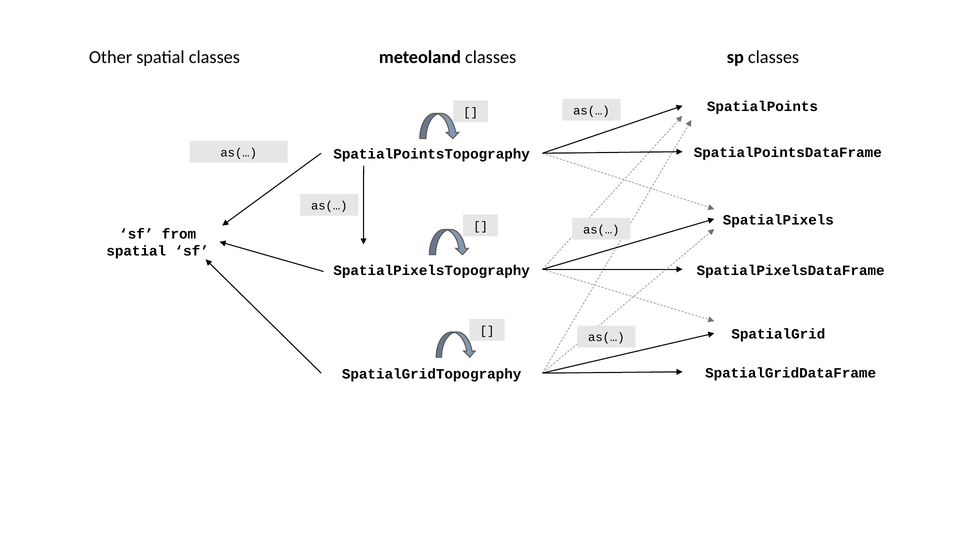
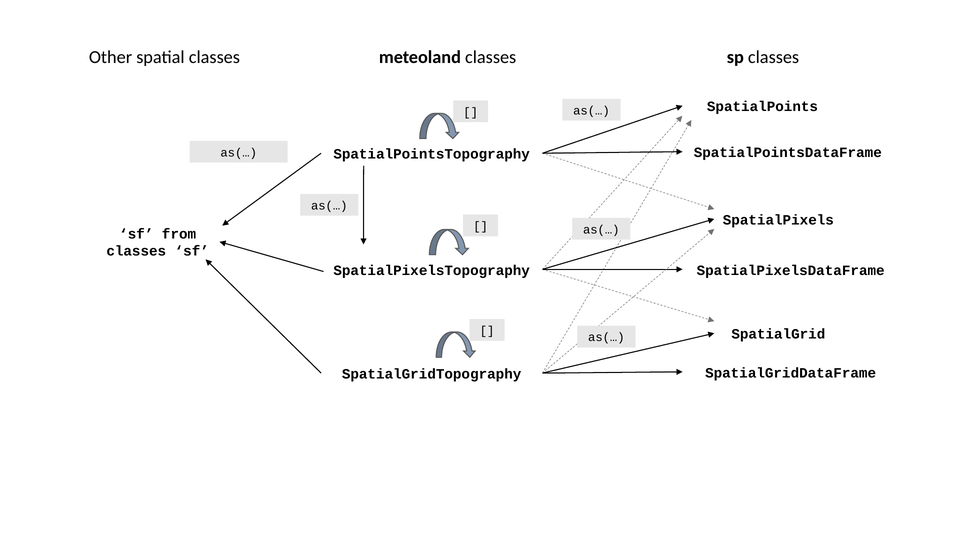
spatial: spatial -> classes (136, 252)
